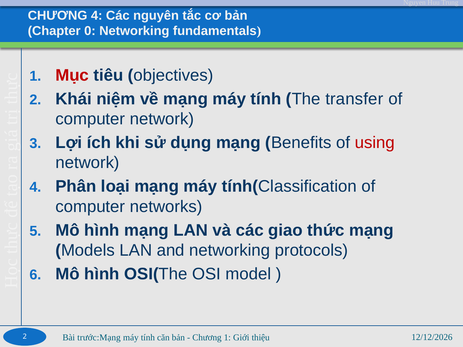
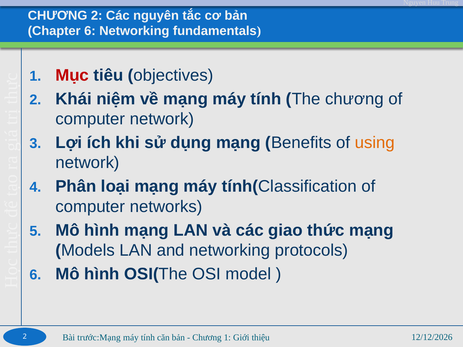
CHƯƠNG 4: 4 -> 2 (97, 16)
Chapter 0: 0 -> 6 (90, 31)
The transfer: transfer -> chương (354, 99)
using colour: red -> orange (375, 143)
